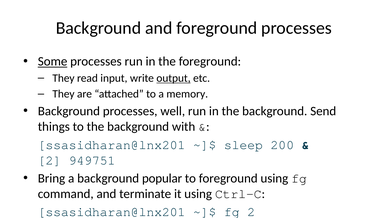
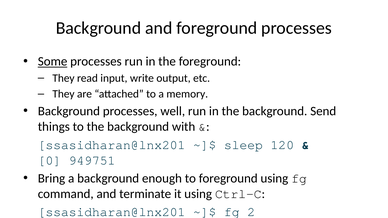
output underline: present -> none (173, 78)
200: 200 -> 120 (282, 145)
2: 2 -> 0 (49, 160)
popular: popular -> enough (162, 179)
